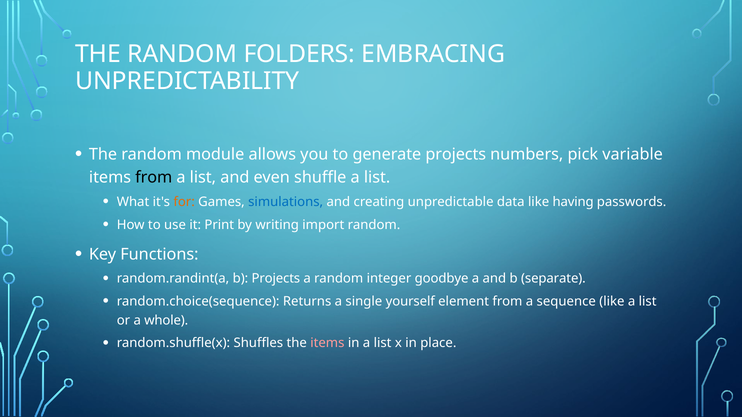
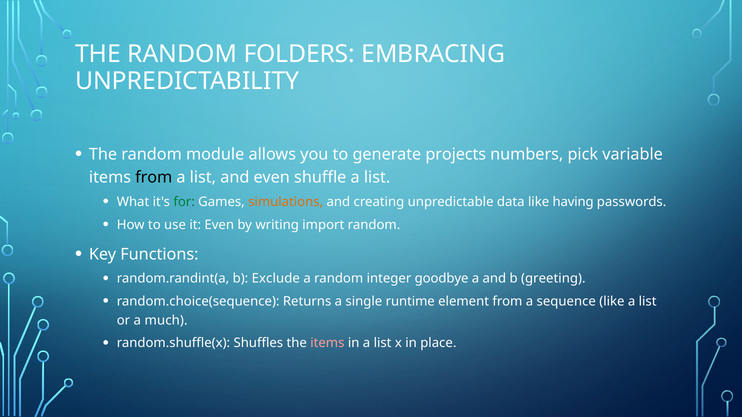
for colour: orange -> green (184, 202)
simulations colour: blue -> orange (286, 202)
it Print: Print -> Even (219, 225)
b Projects: Projects -> Exclude (276, 279)
separate: separate -> greeting (553, 279)
yourself: yourself -> runtime (410, 302)
whole: whole -> much (166, 321)
